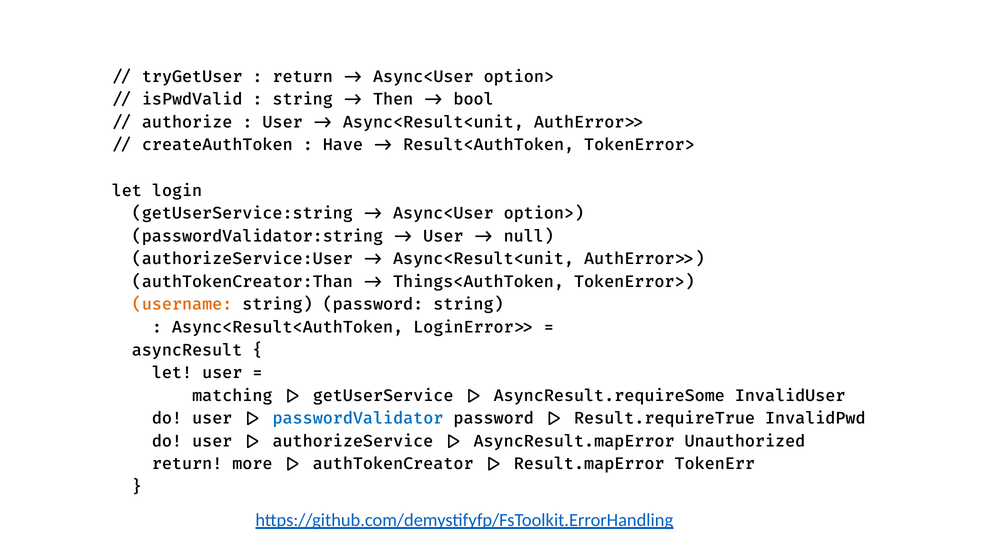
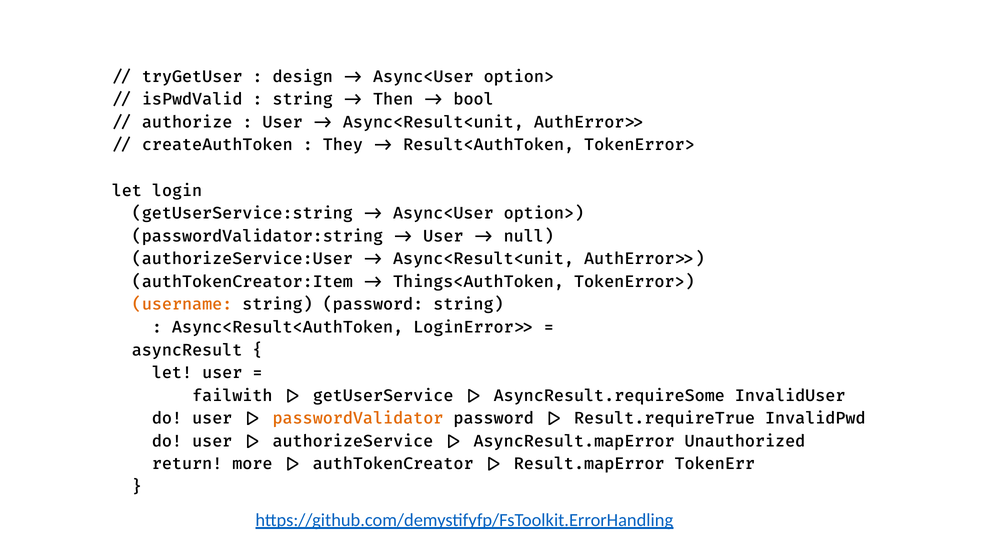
return: return -> design (303, 77)
Have: Have -> They (343, 145)
authTokenCreator:Than: authTokenCreator:Than -> authTokenCreator:Item (242, 282)
matching: matching -> failwith (232, 396)
passwordValidator colour: blue -> orange (358, 418)
